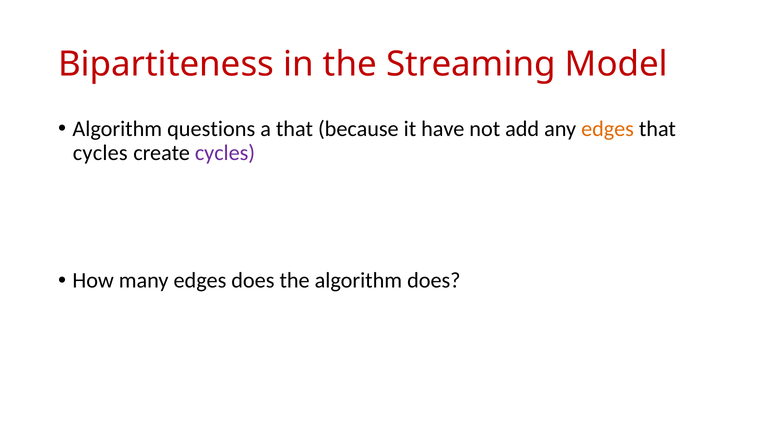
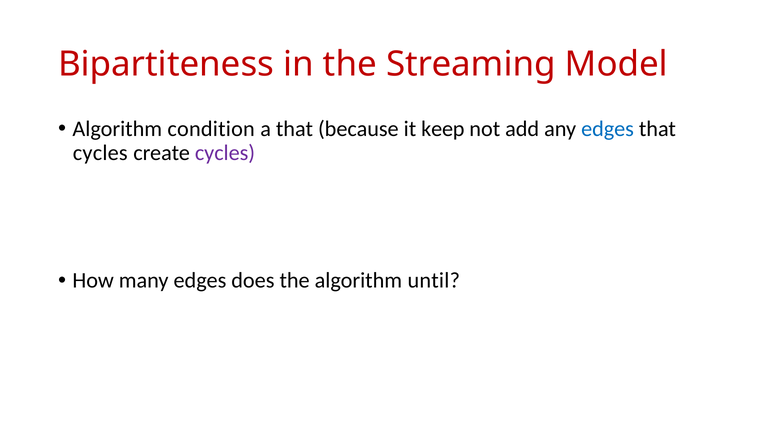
questions: questions -> condition (211, 129)
have: have -> keep (443, 129)
edges colour: orange -> blue (608, 129)
algorithm does: does -> until (434, 281)
